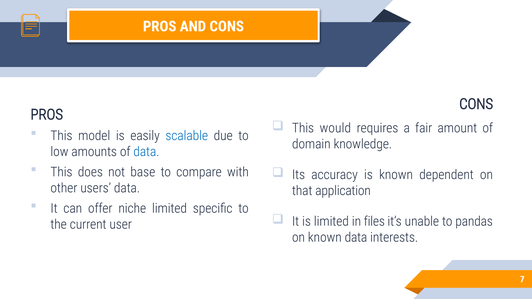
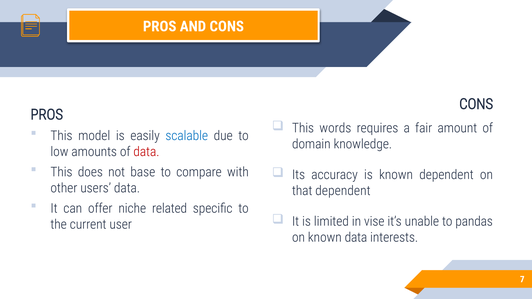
would: would -> words (335, 128)
data colour: blue -> red (146, 152)
that application: application -> dependent (343, 191)
niche limited: limited -> related (170, 209)
files: files -> vise (374, 222)
